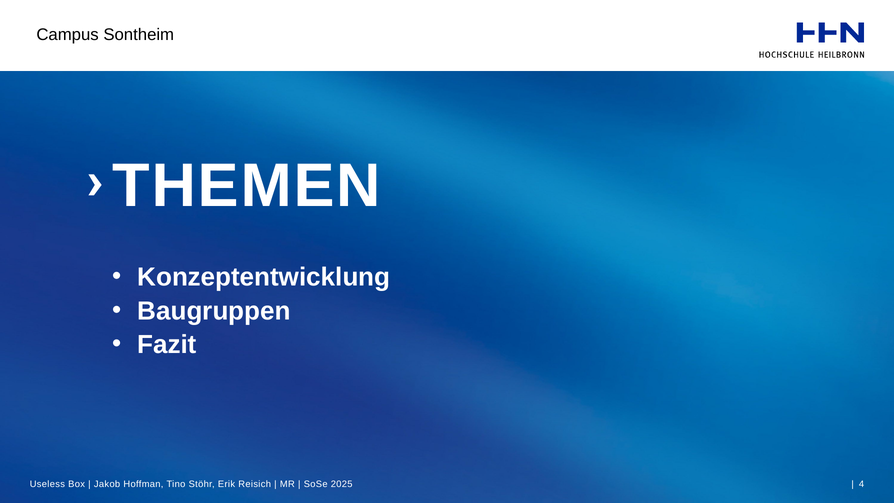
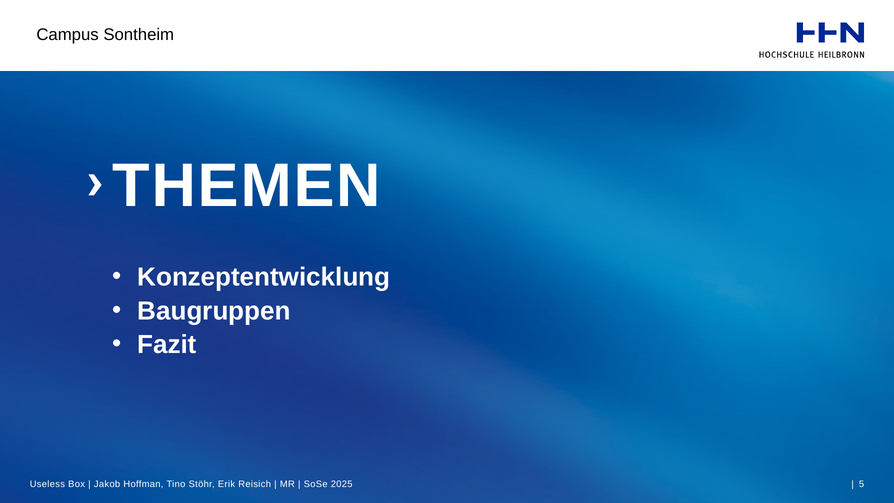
4: 4 -> 5 (861, 484)
